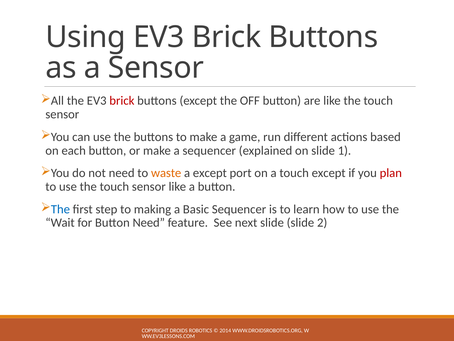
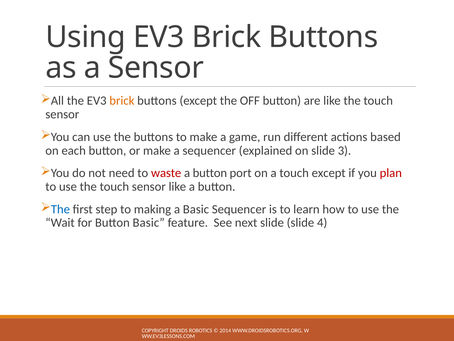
brick colour: red -> orange (122, 101)
1: 1 -> 3 (344, 150)
waste colour: orange -> red (166, 173)
except: except -> button (210, 173)
Button Need: Need -> Basic (149, 222)
2: 2 -> 4 (322, 222)
